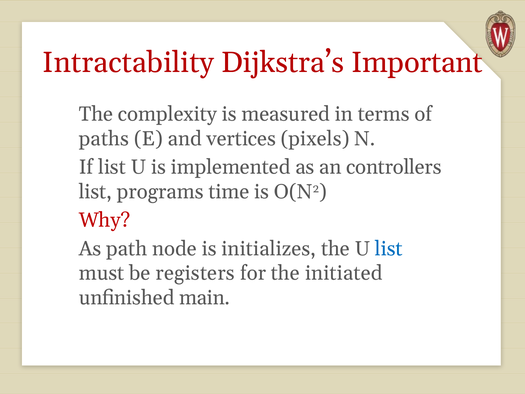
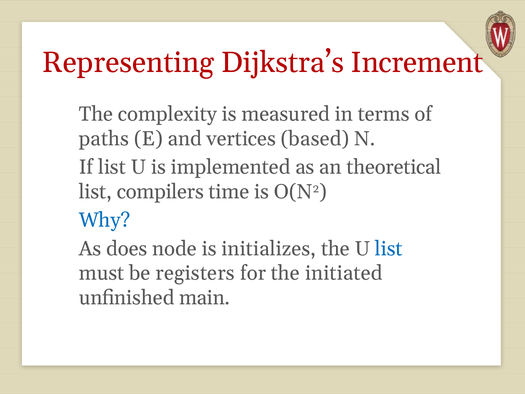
Intractability: Intractability -> Representing (128, 62)
Important: Important -> Increment (417, 62)
pixels: pixels -> based (315, 139)
controllers: controllers -> theoretical (394, 167)
programs: programs -> compilers (160, 192)
Why colour: red -> blue (105, 220)
path: path -> does (127, 249)
